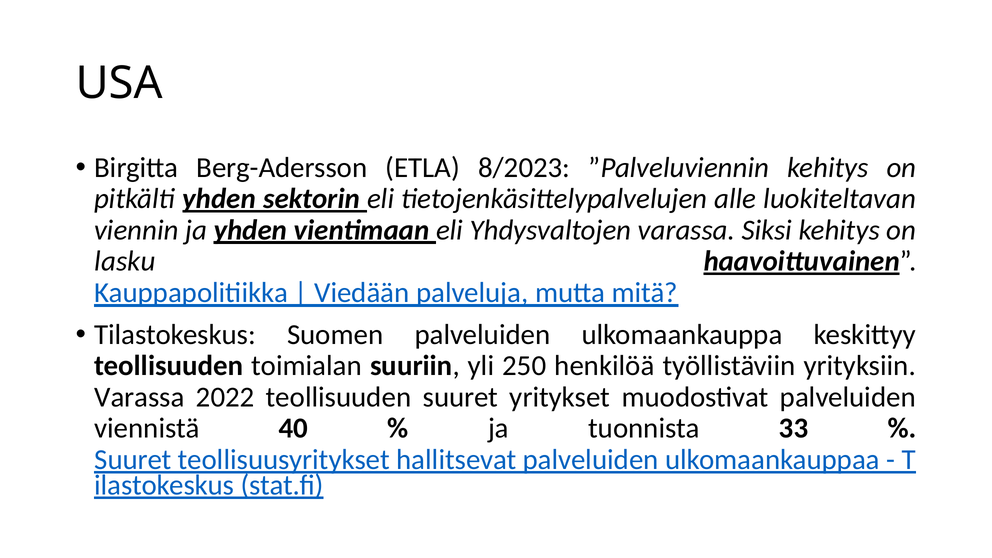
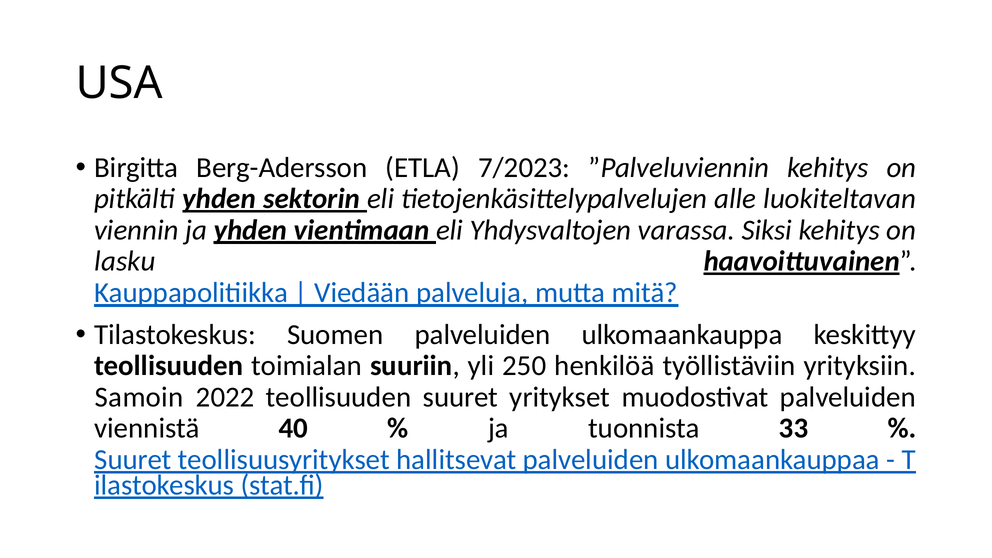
8/2023: 8/2023 -> 7/2023 (524, 168)
Varassa: Varassa -> Samoin (139, 397)
